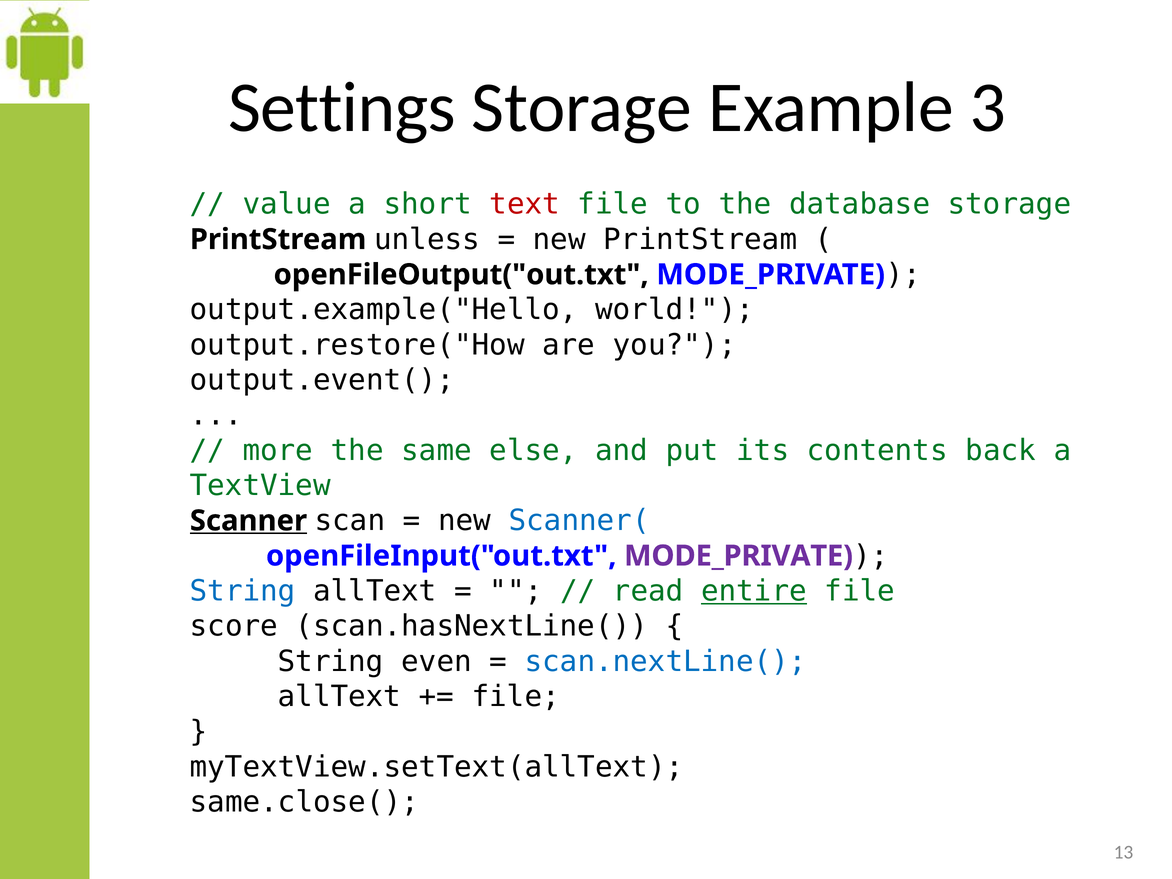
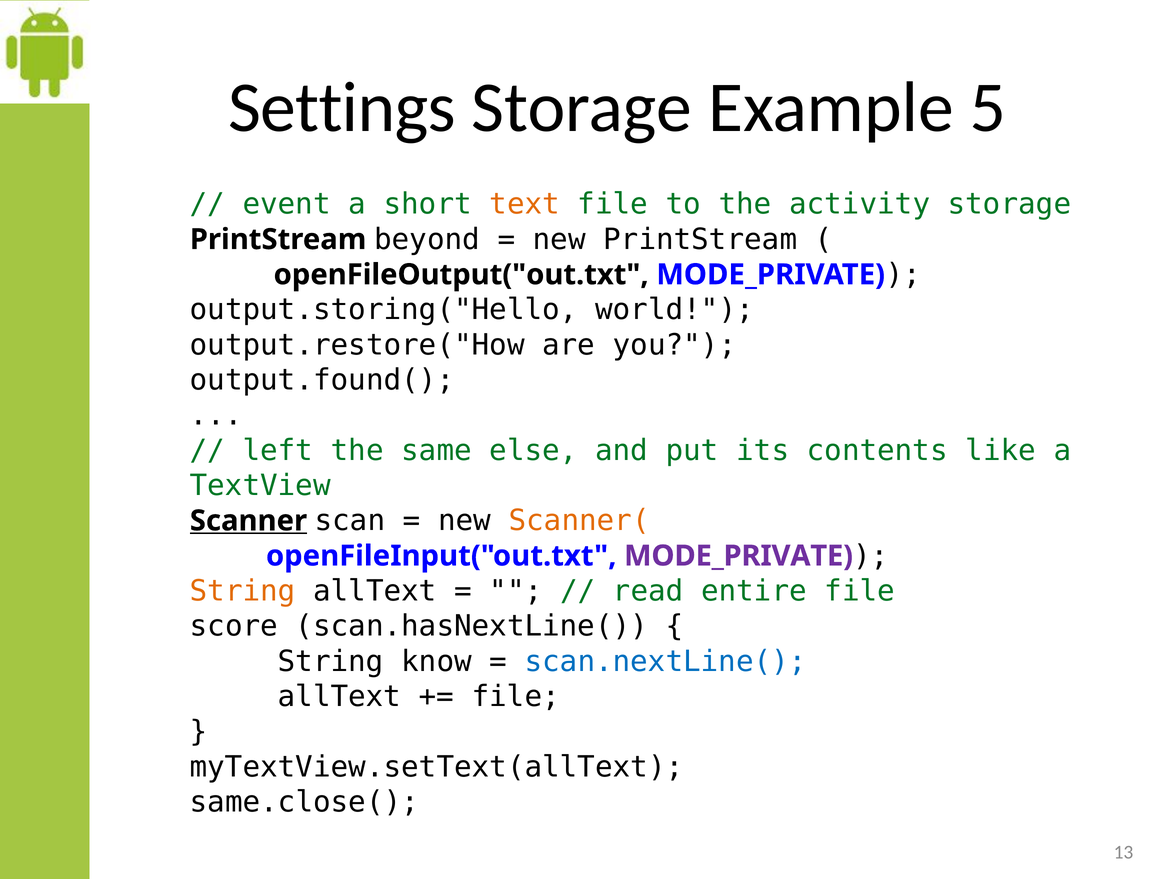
3: 3 -> 5 (988, 108)
value: value -> event (287, 204)
text colour: red -> orange (525, 204)
database: database -> activity (860, 204)
unless: unless -> beyond (427, 239)
output.example("Hello: output.example("Hello -> output.storing("Hello (384, 310)
output.event(: output.event( -> output.found( (322, 380)
more: more -> left (278, 450)
back: back -> like (1001, 450)
Scanner( colour: blue -> orange (579, 521)
String colour: blue -> orange (243, 591)
entire underline: present -> none (754, 591)
even: even -> know (437, 661)
